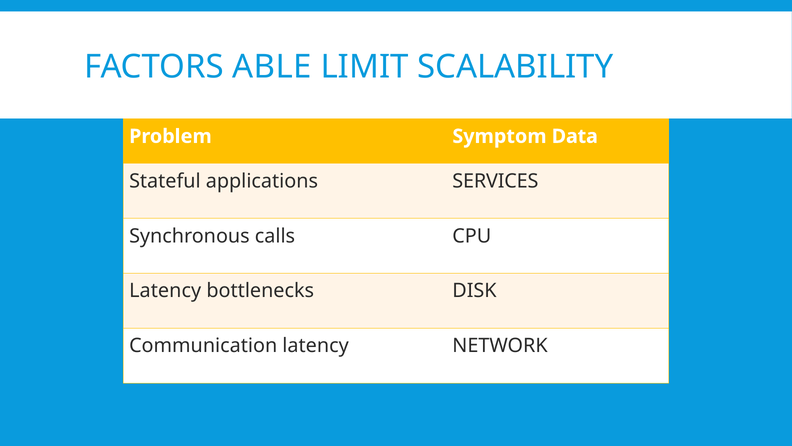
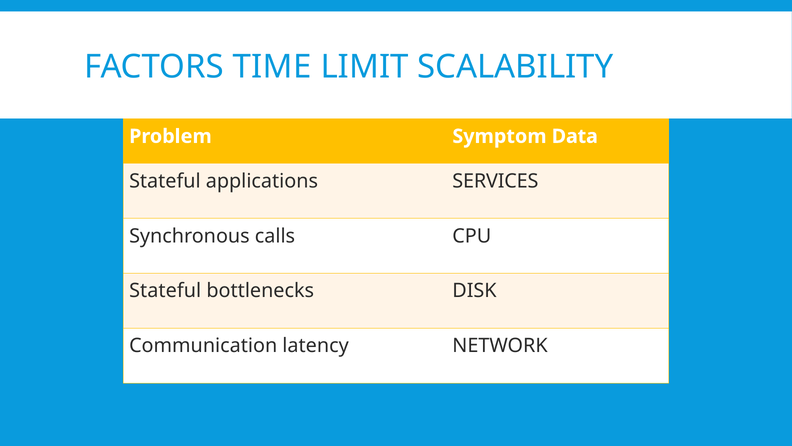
ABLE: ABLE -> TIME (272, 67)
Latency: Latency -> Stateful (165, 291)
